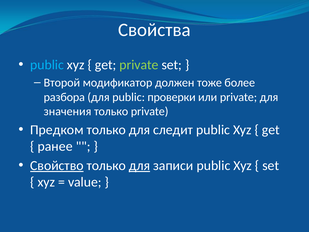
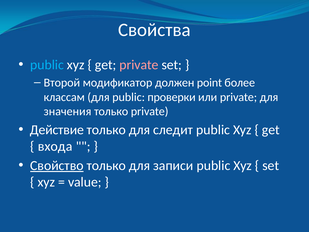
private colour: light green -> pink (139, 65)
тоже: тоже -> point (209, 83)
разбора: разбора -> классам (64, 97)
Предком: Предком -> Действие (57, 130)
ранее: ранее -> входа (55, 146)
для underline: present -> none (139, 165)
